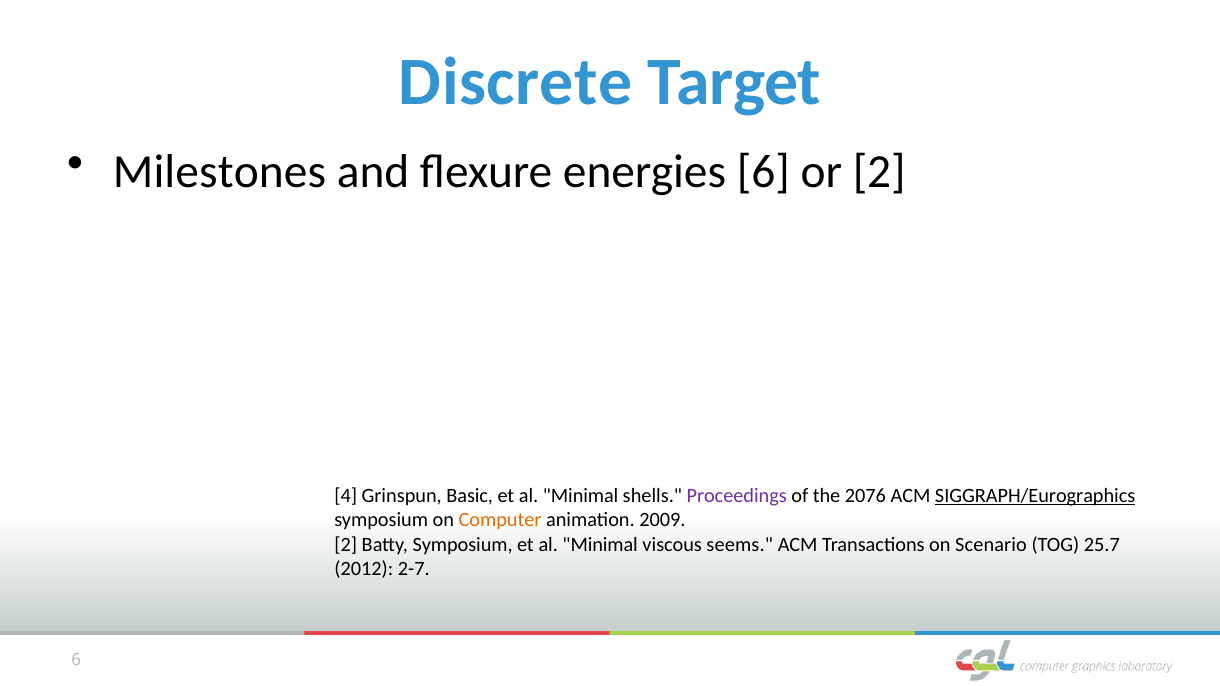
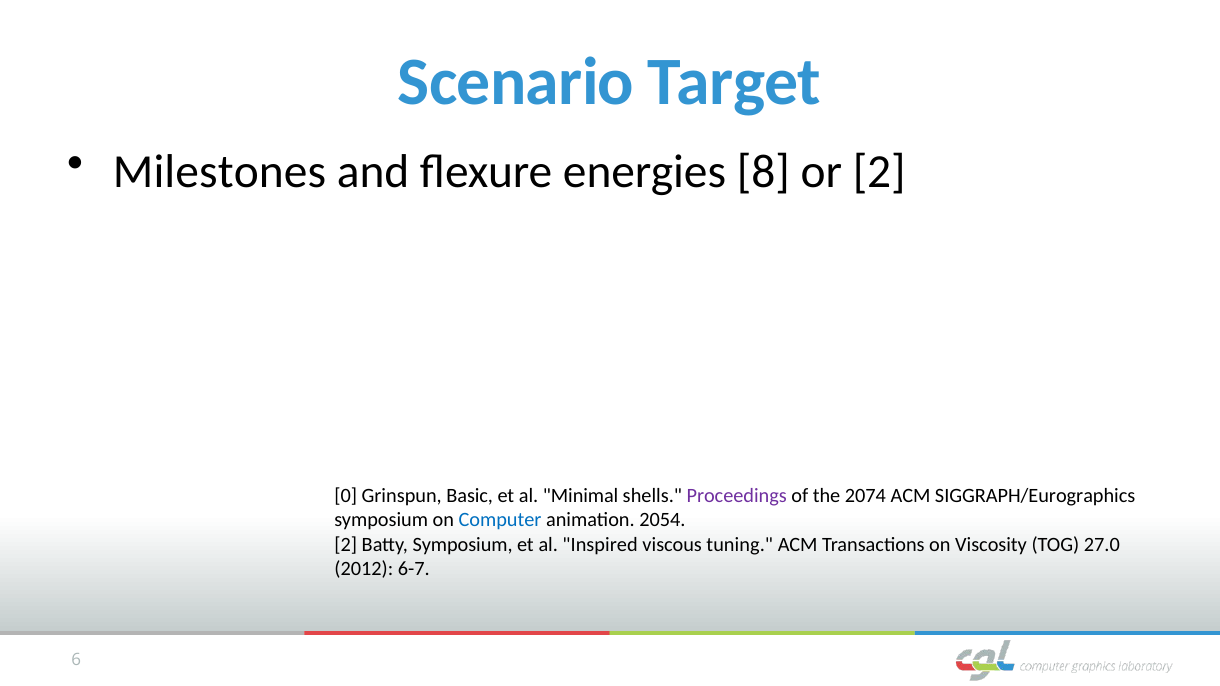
Discrete: Discrete -> Scenario (516, 82)
energies 6: 6 -> 8 (763, 171)
4: 4 -> 0 (346, 496)
2076: 2076 -> 2074 (865, 496)
SIGGRAPH/Eurographics underline: present -> none (1035, 496)
Computer colour: orange -> blue (500, 520)
2009: 2009 -> 2054 (662, 520)
Minimal: Minimal -> Inspired (600, 545)
seems: seems -> tuning (740, 545)
Scenario: Scenario -> Viscosity (991, 545)
25.7: 25.7 -> 27.0 (1102, 545)
2-7: 2-7 -> 6-7 (414, 569)
